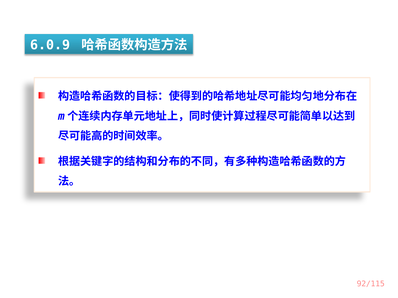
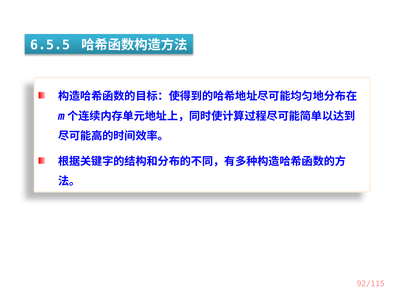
6.0.9: 6.0.9 -> 6.5.5 (50, 45)
